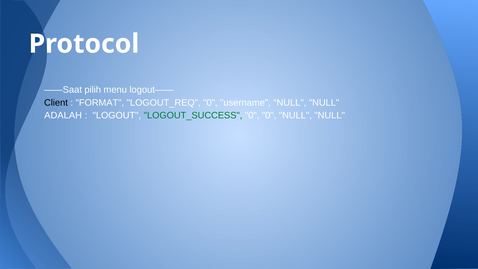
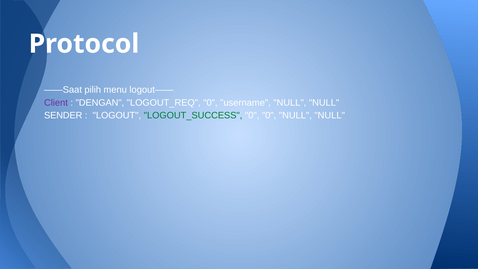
Client colour: black -> purple (56, 103)
FORMAT: FORMAT -> DENGAN (100, 103)
ADALAH: ADALAH -> SENDER (63, 115)
